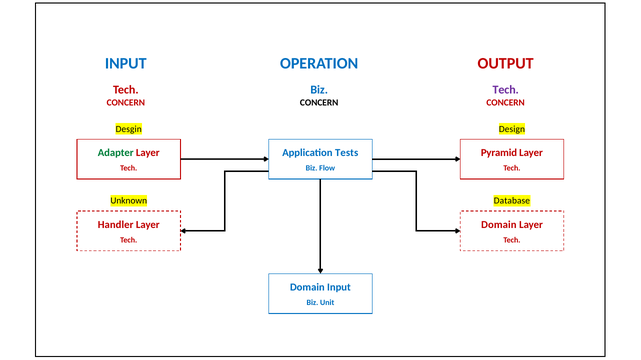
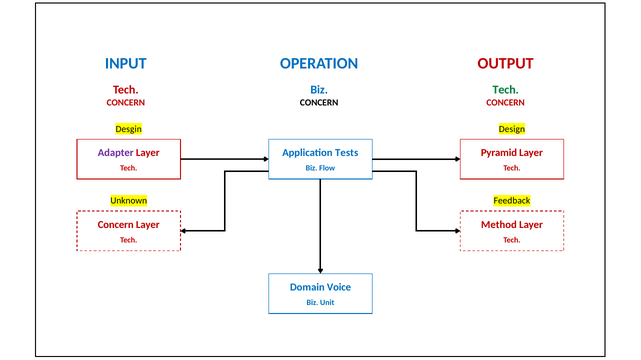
Tech colour: purple -> green (506, 90)
Adapter colour: green -> purple (116, 153)
Database: Database -> Feedback (512, 201)
Handler: Handler -> Concern (116, 225)
Domain: Domain -> Method (499, 225)
Domain Input: Input -> Voice (339, 288)
